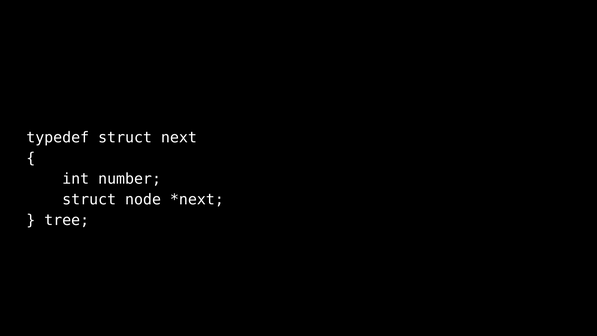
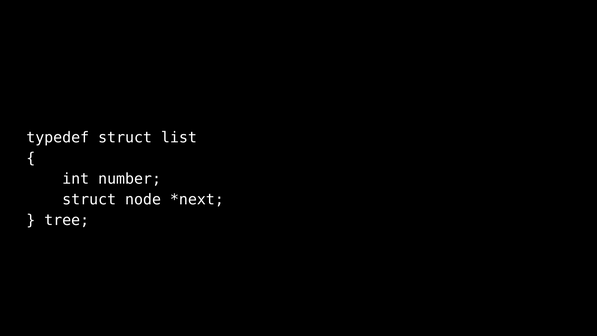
next: next -> list (179, 138)
